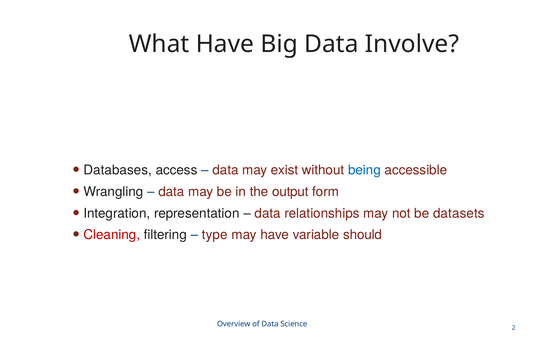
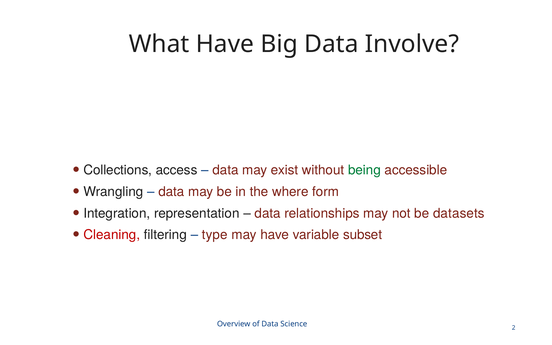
Databases: Databases -> Collections (118, 170)
being colour: blue -> green (364, 170)
output: output -> where (290, 192)
should: should -> subset (363, 235)
